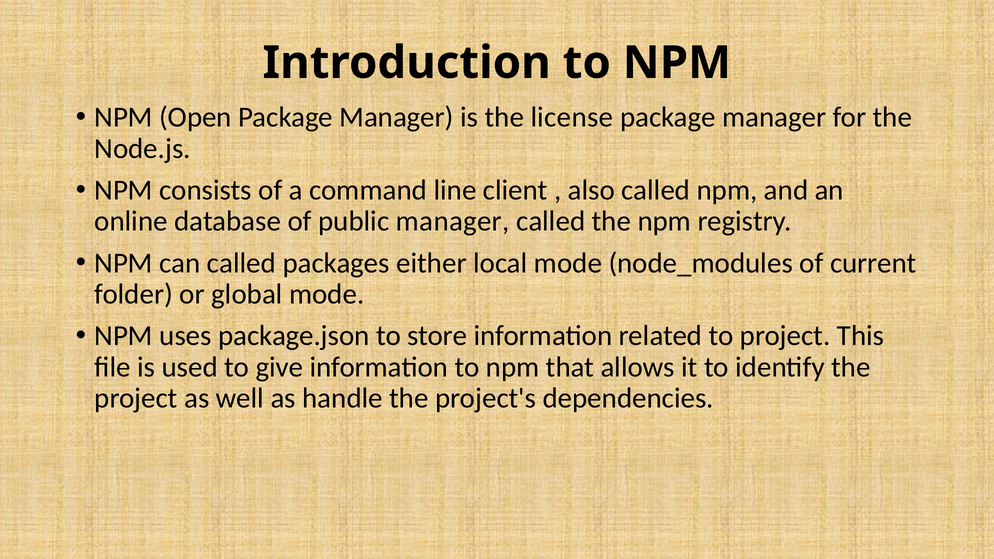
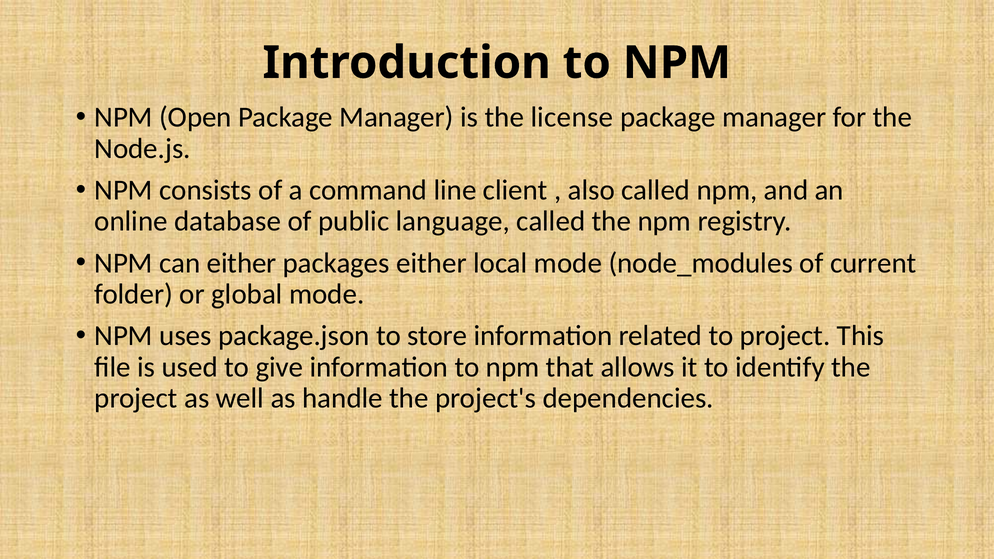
public manager: manager -> language (453, 221)
can called: called -> either (242, 263)
